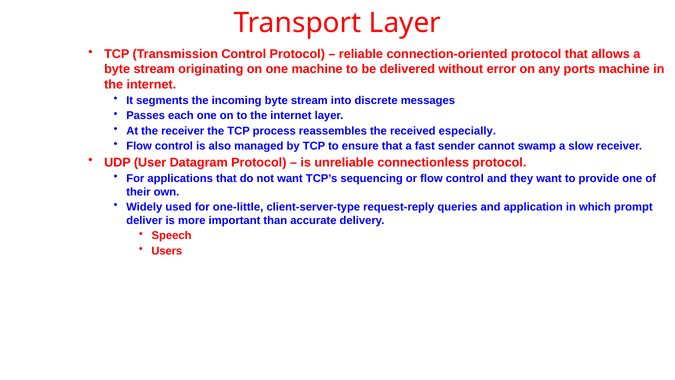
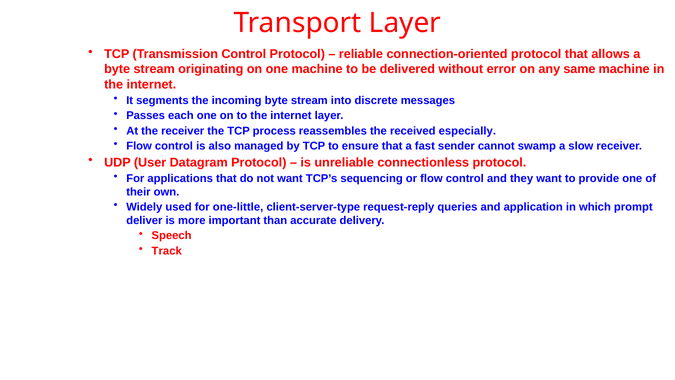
ports: ports -> same (579, 69)
Users: Users -> Track (167, 251)
